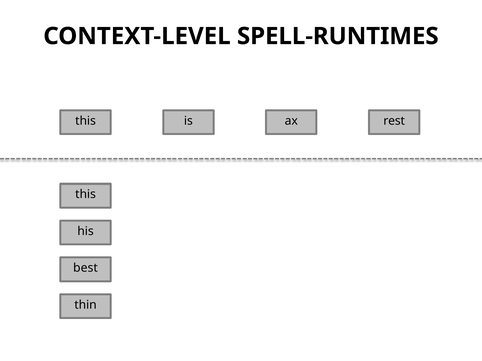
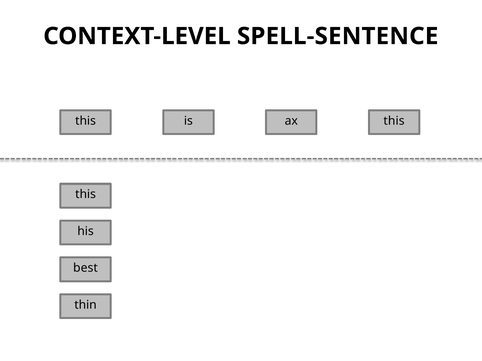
SPELL-RUNTIMES: SPELL-RUNTIMES -> SPELL-SENTENCE (338, 36)
ax rest: rest -> this (394, 121)
